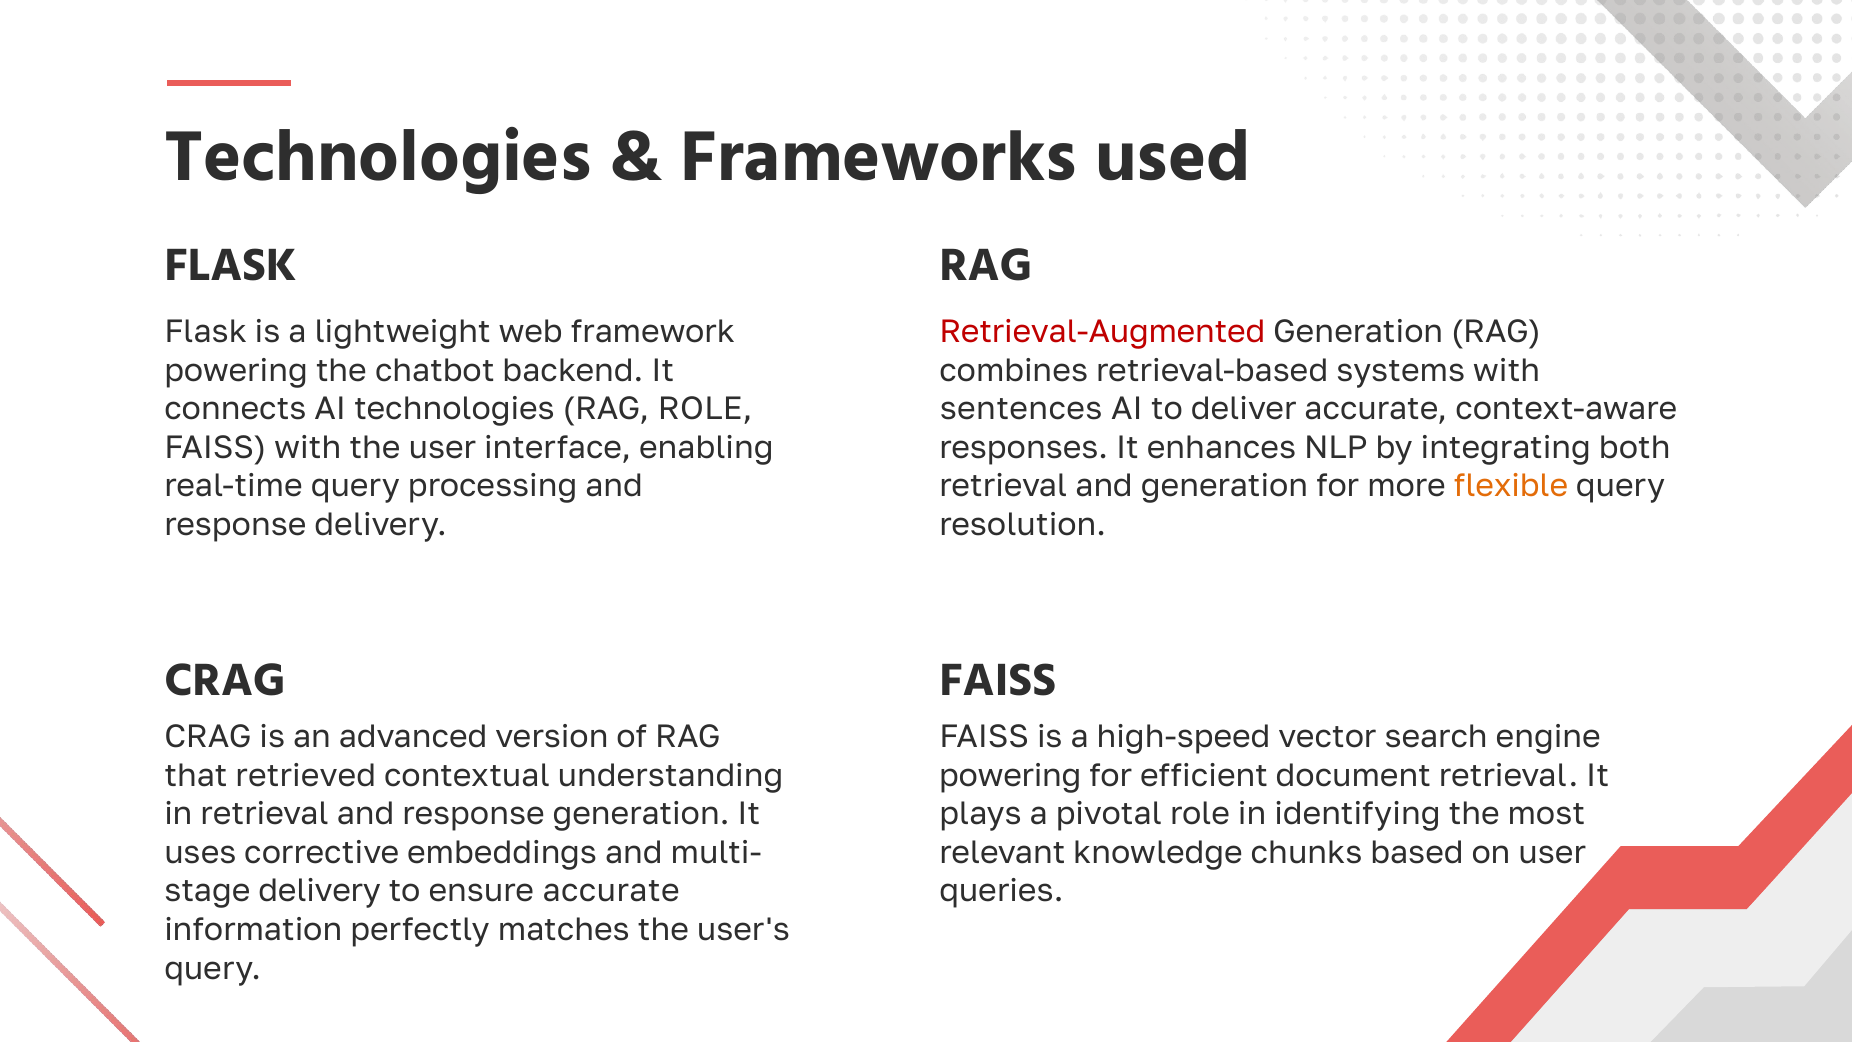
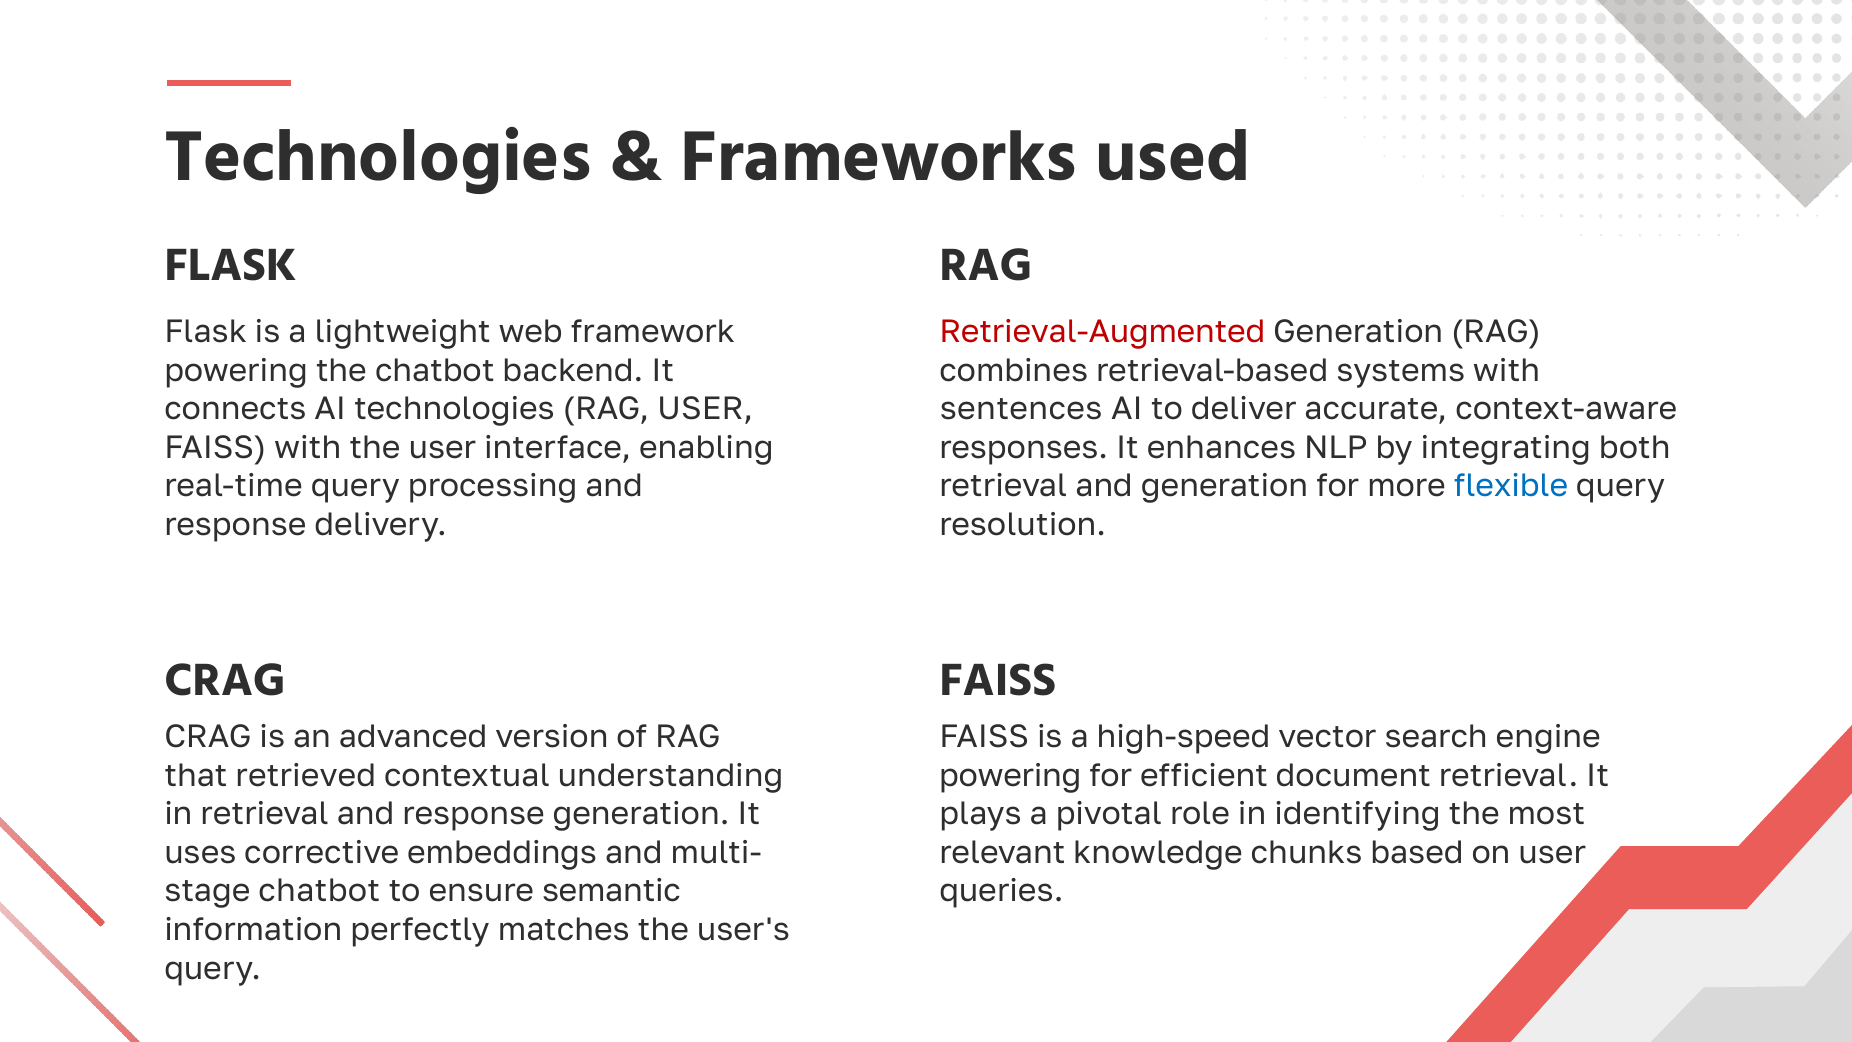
RAG ROLE: ROLE -> USER (705, 409)
flexible colour: orange -> blue (1511, 486)
delivery: delivery -> chatbot (319, 891)
ensure accurate: accurate -> semantic (611, 891)
